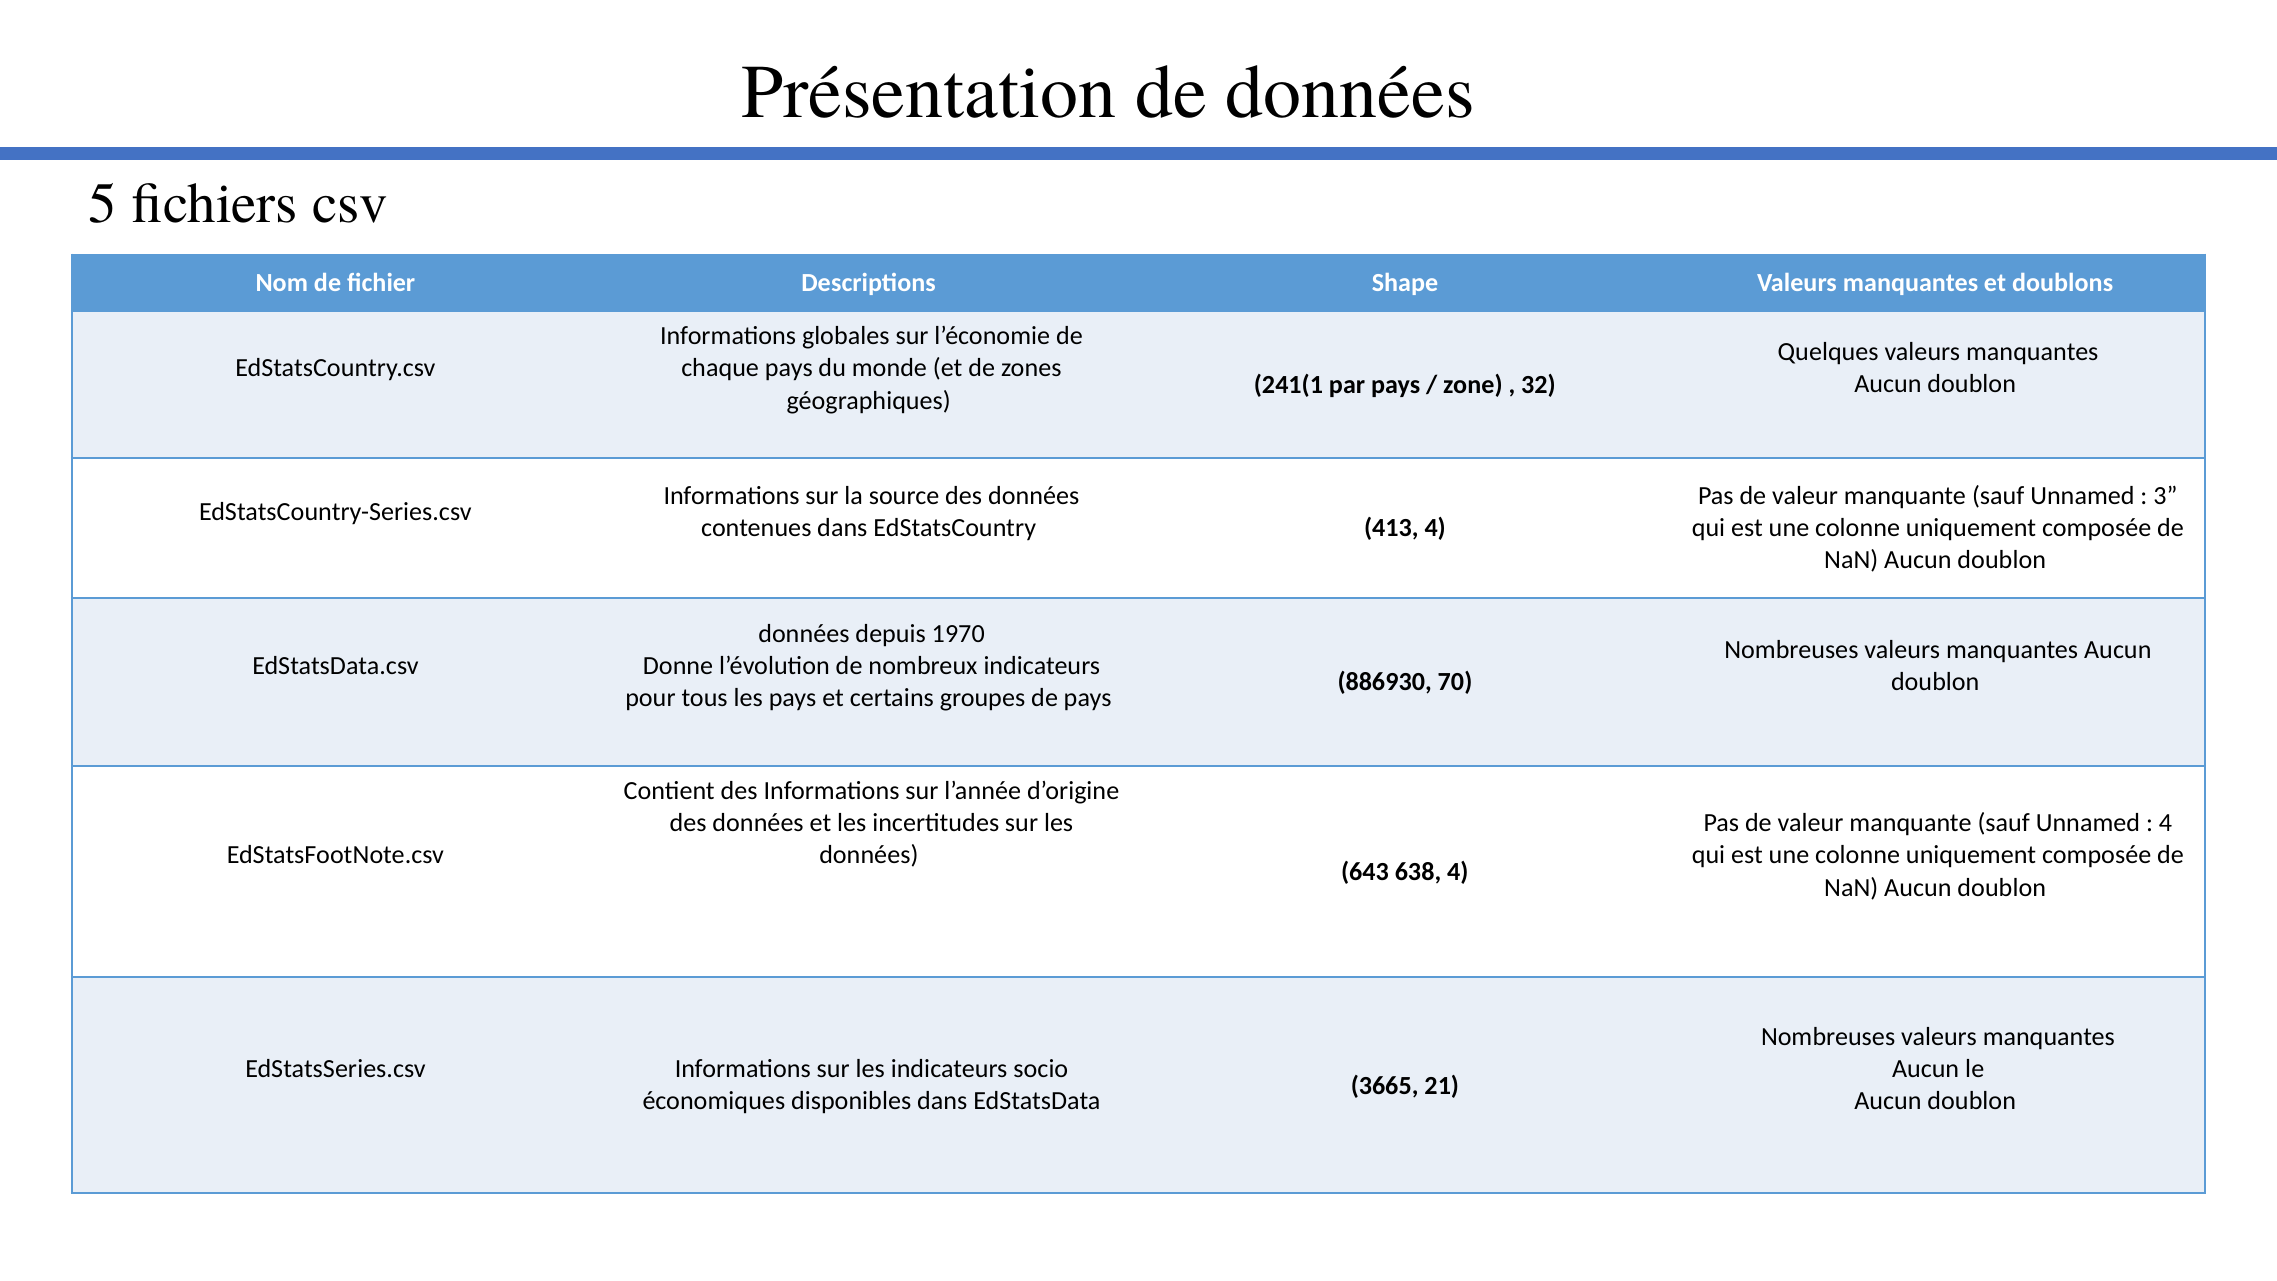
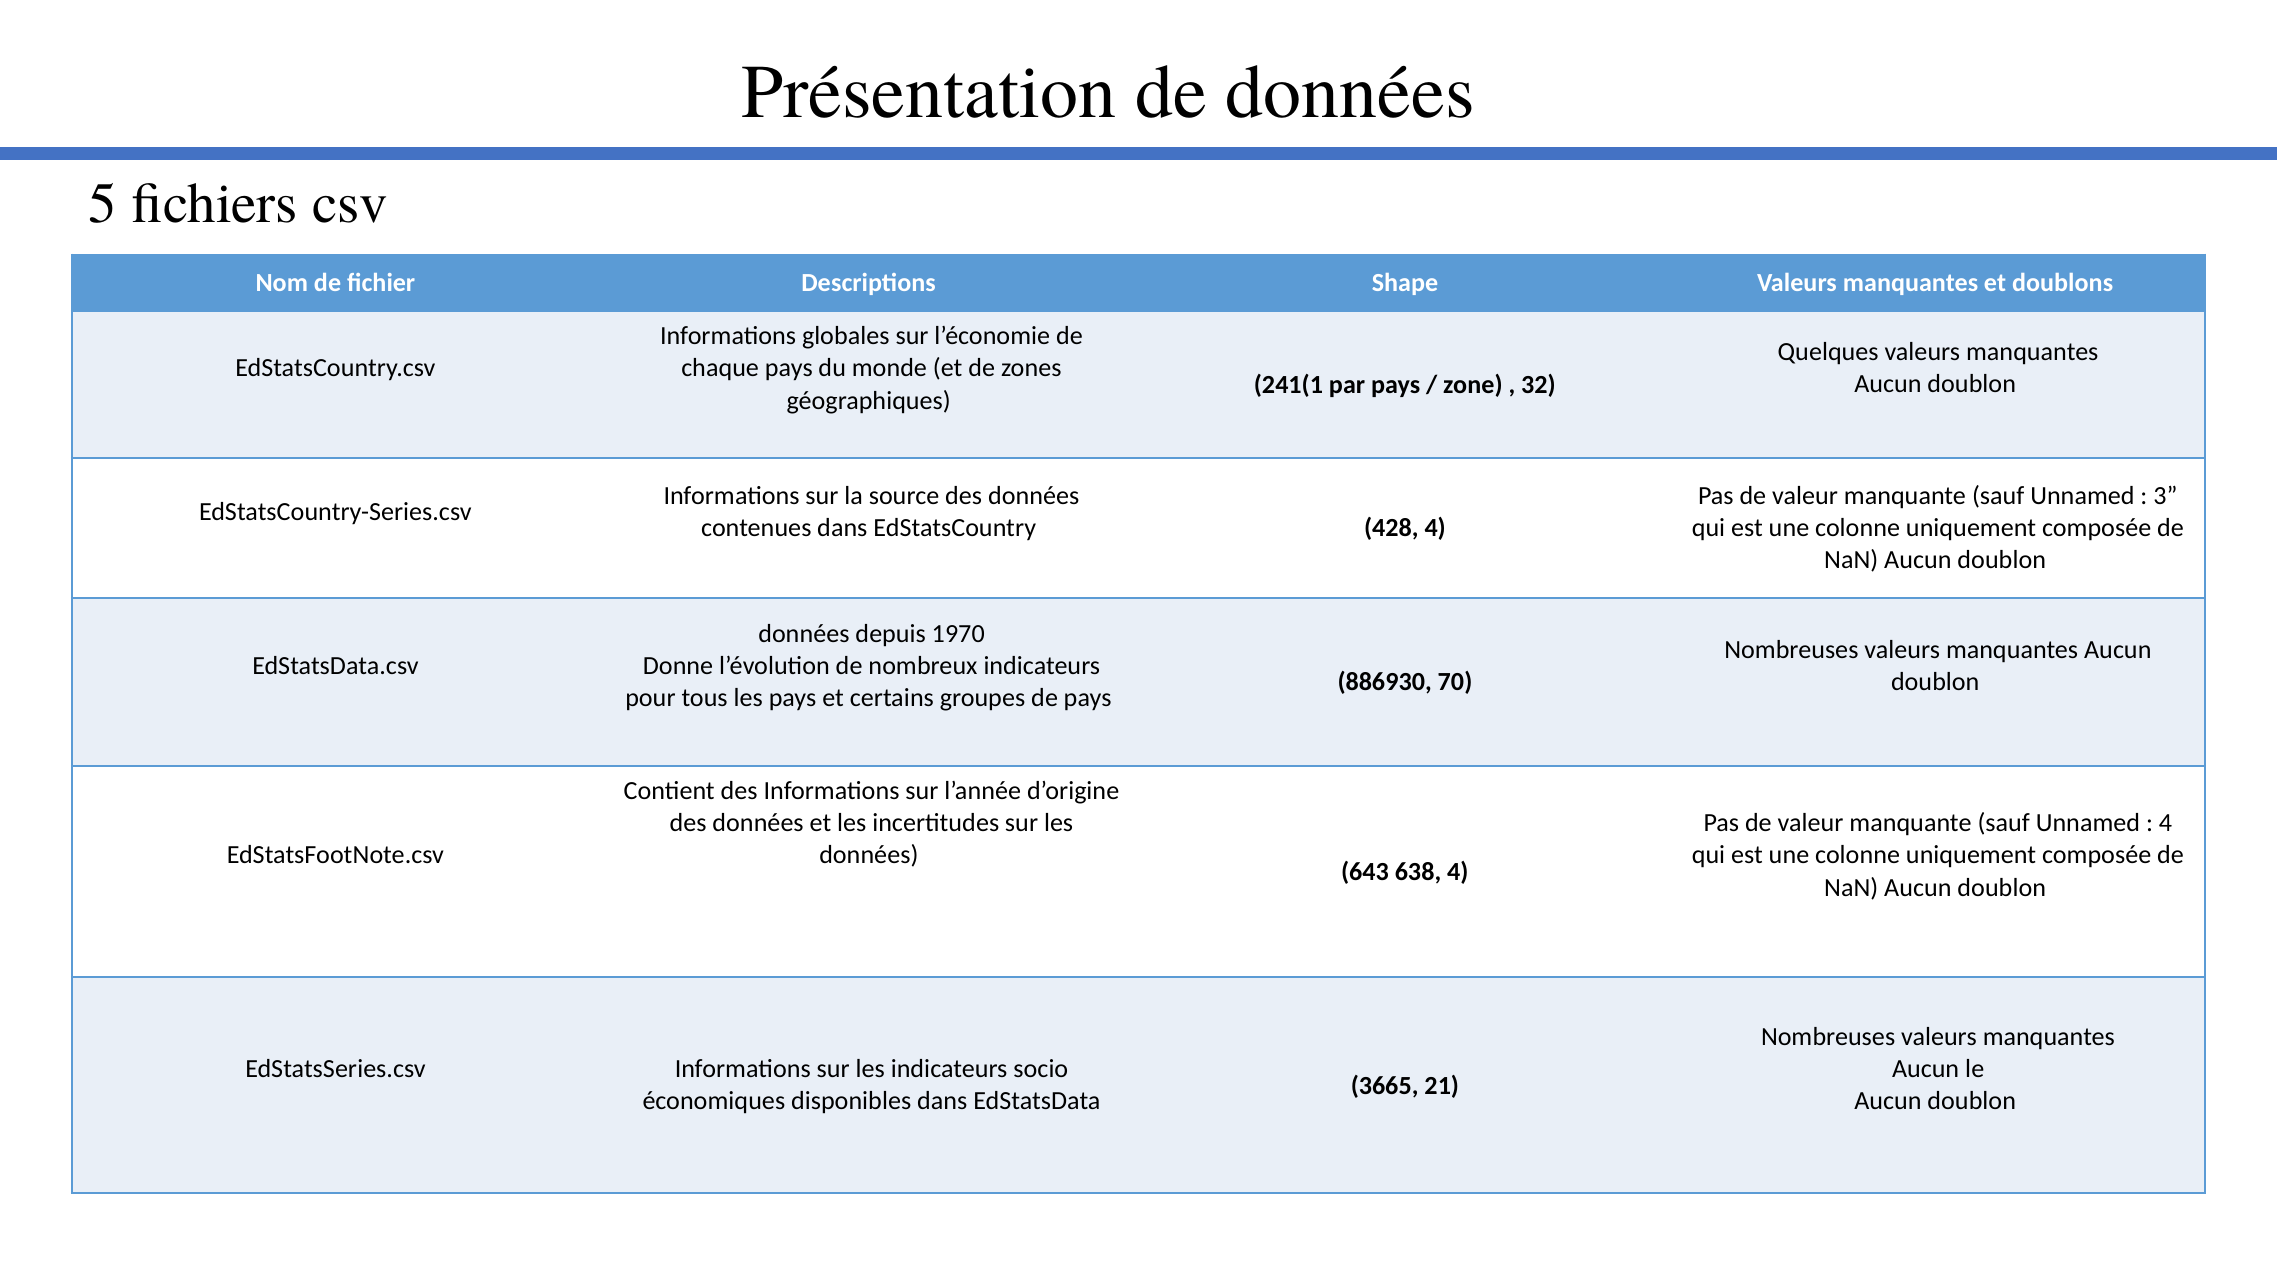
413: 413 -> 428 (1391, 528)
